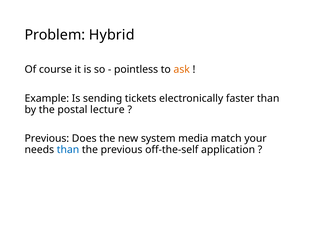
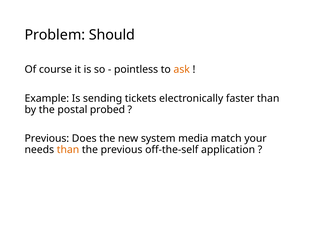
Hybrid: Hybrid -> Should (112, 35)
lecture: lecture -> probed (107, 110)
than colour: blue -> orange (68, 150)
